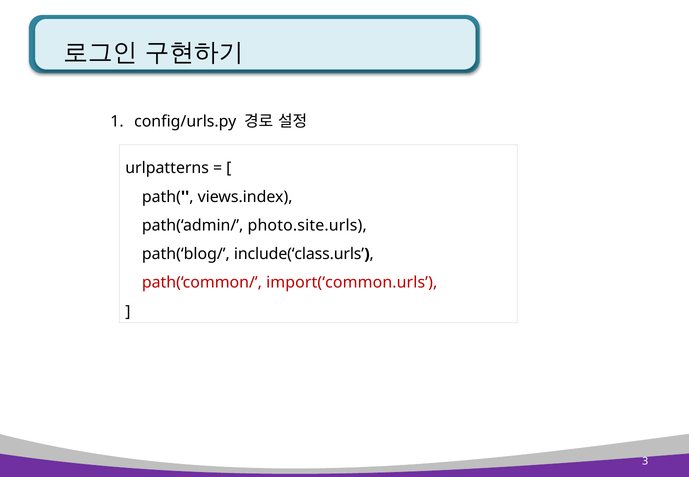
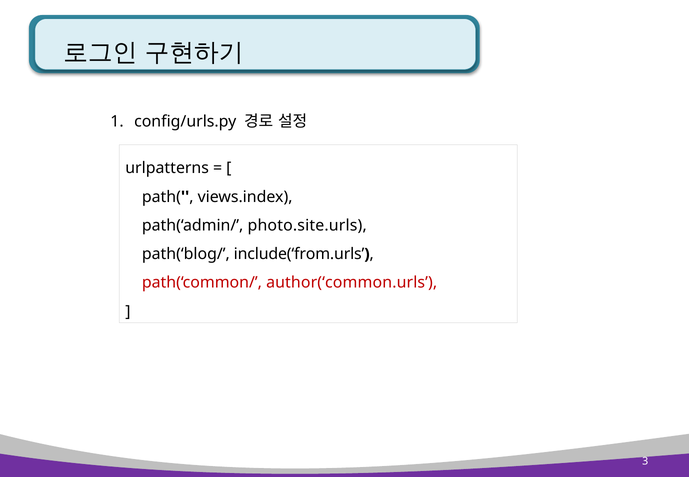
include(‘class.urls: include(‘class.urls -> include(‘from.urls (299, 254)
import(‘common.urls: import(‘common.urls -> author(‘common.urls (352, 283)
